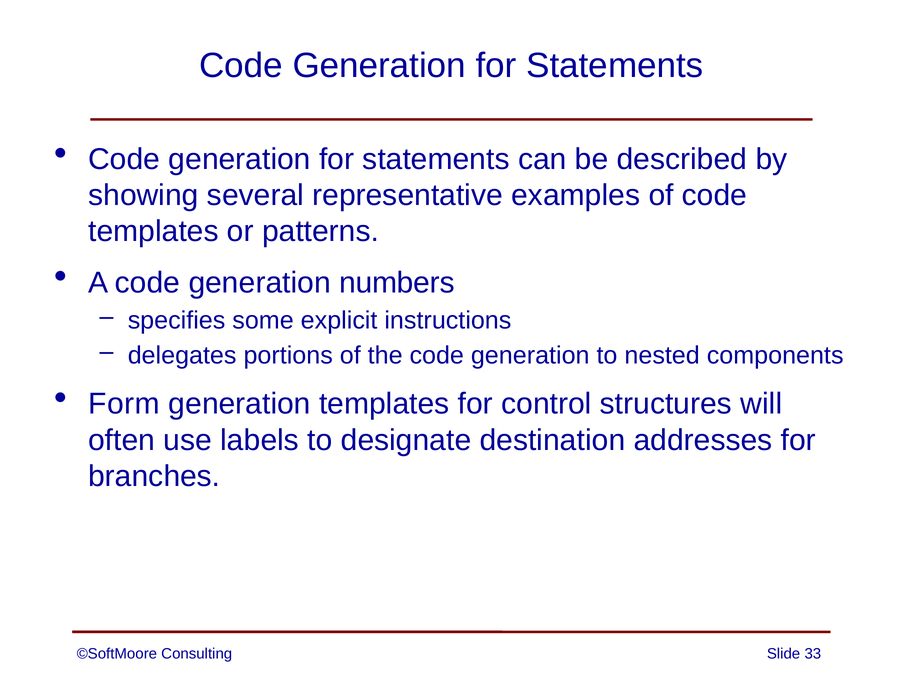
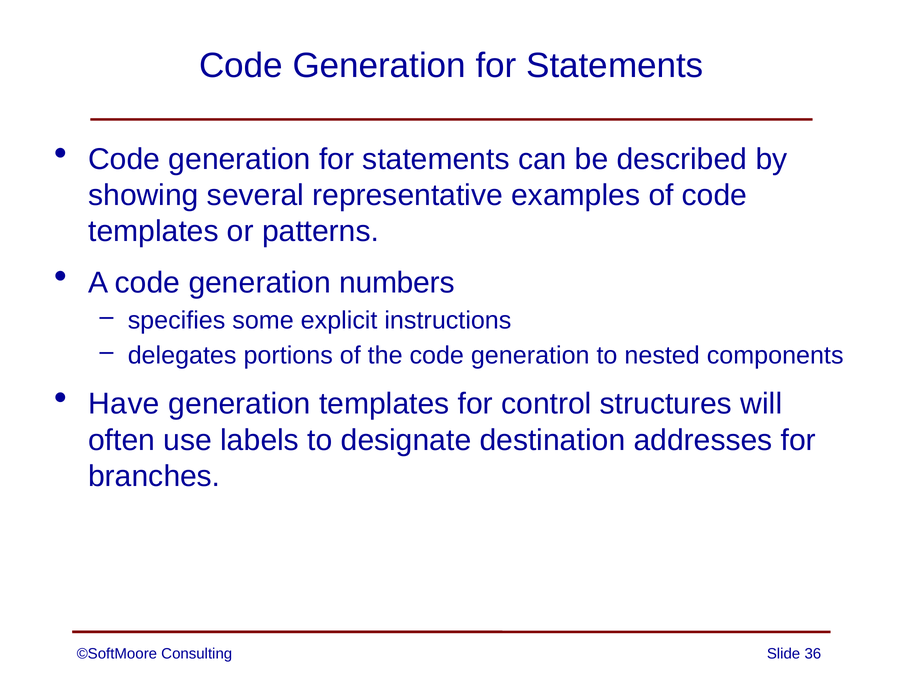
Form: Form -> Have (124, 404)
33: 33 -> 36 (813, 654)
